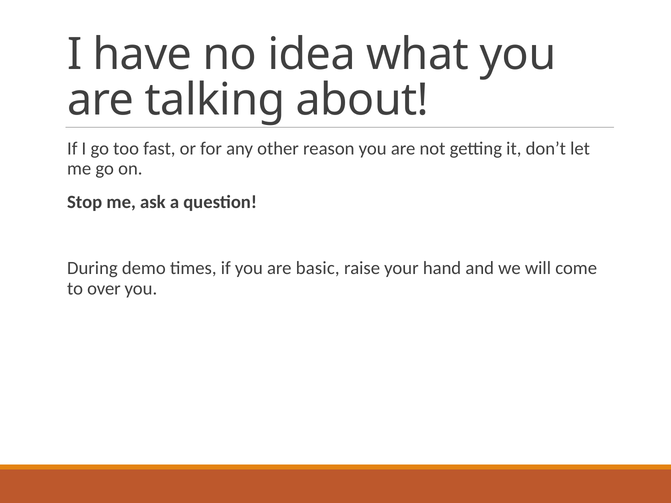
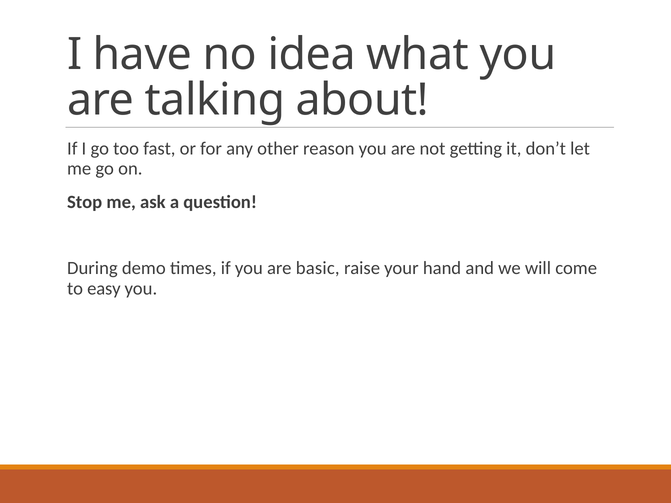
over: over -> easy (104, 289)
